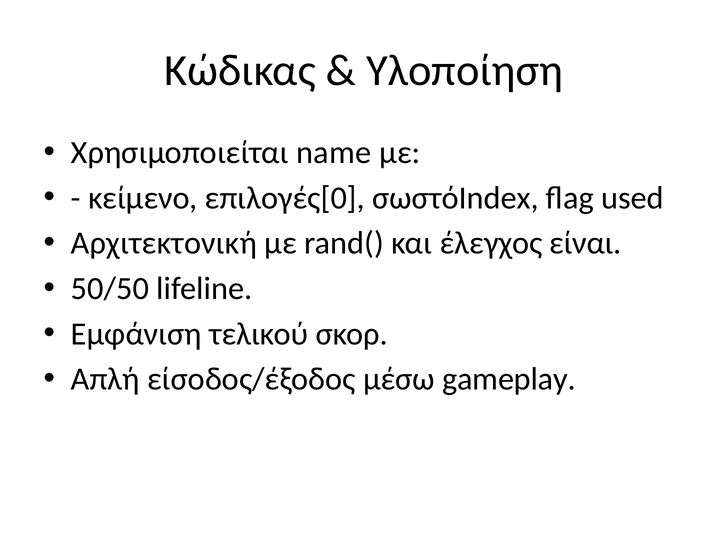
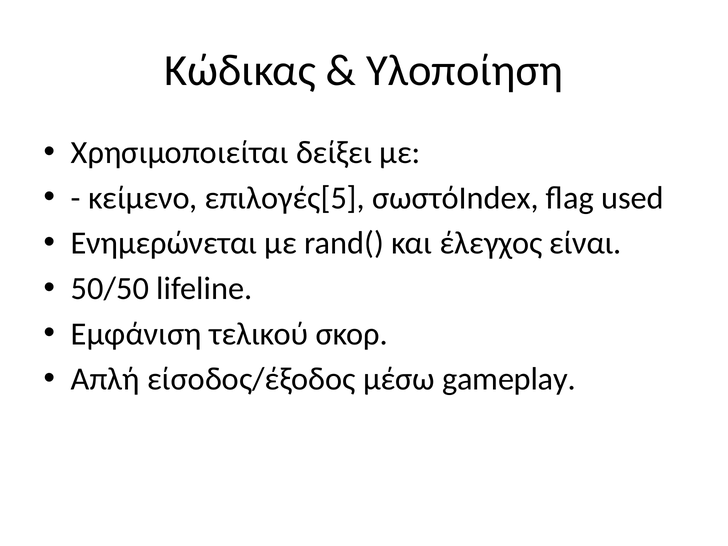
name: name -> δείξει (334, 153)
επιλογές[0: επιλογές[0 -> επιλογές[5 (285, 198)
Αρχιτεκτονική: Αρχιτεκτονική -> Ενημερώνεται (164, 243)
